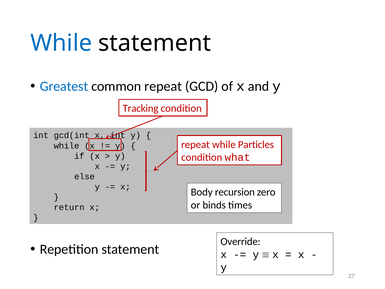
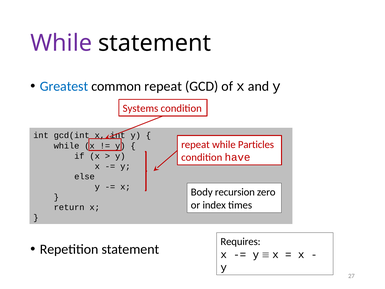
While colour: blue -> purple (61, 43)
Tracking: Tracking -> Systems (140, 108)
what: what -> have (238, 157)
binds: binds -> index (214, 205)
Override: Override -> Requires (240, 241)
